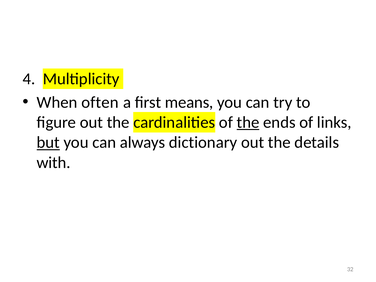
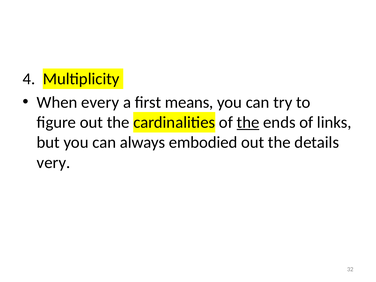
often: often -> every (100, 102)
but underline: present -> none (48, 142)
dictionary: dictionary -> embodied (203, 142)
with: with -> very (54, 163)
